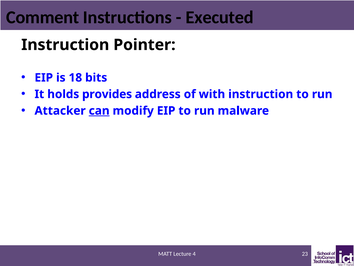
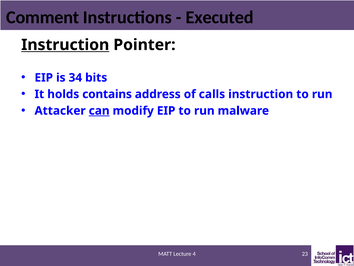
Instruction underline: none -> present (65, 45)
18: 18 -> 34 (75, 78)
provides: provides -> contains (107, 94)
with: with -> calls (212, 94)
